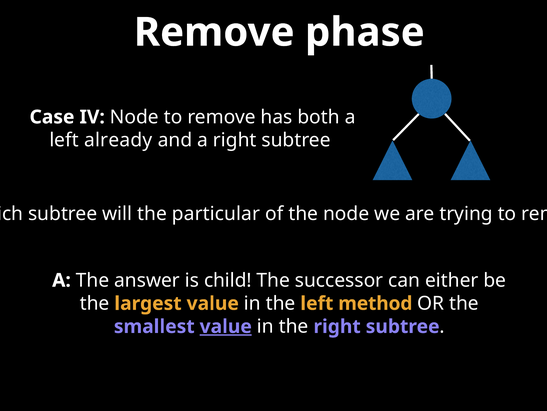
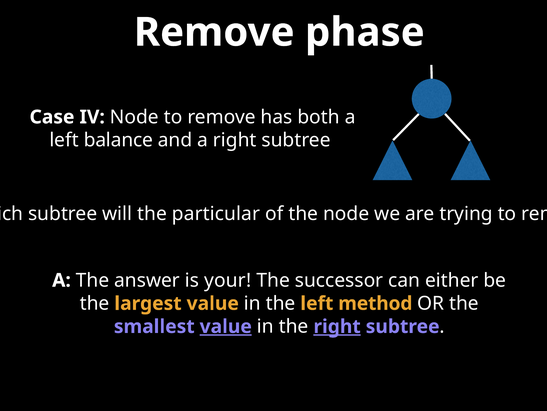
already: already -> balance (118, 140)
child: child -> your (228, 280)
right underline: none -> present (337, 326)
